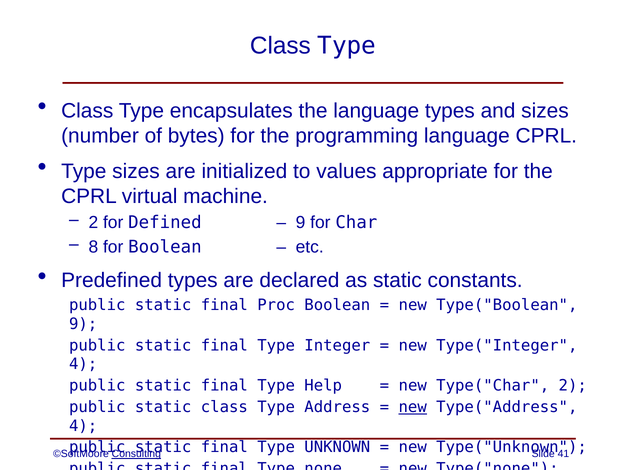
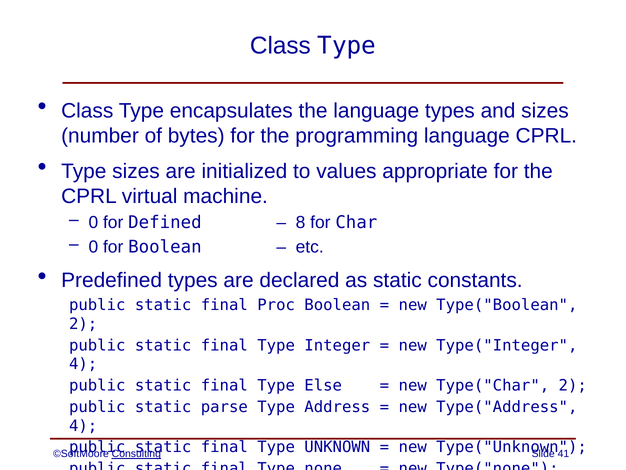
2: 2 -> 0 (93, 222)
9: 9 -> 8 (300, 222)
8: 8 -> 0 (93, 247)
9: 9 -> 2 (83, 324)
Help: Help -> Else (323, 385)
static class: class -> parse (224, 407)
new underline: present -> none (413, 407)
